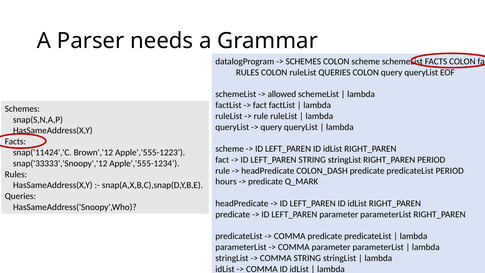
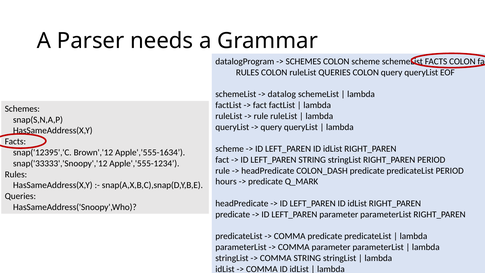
allowed: allowed -> datalog (282, 94)
snap('11424','C: snap('11424','C -> snap('12395','C (42, 152)
Apple','555-1223: Apple','555-1223 -> Apple','555-1634 (150, 152)
